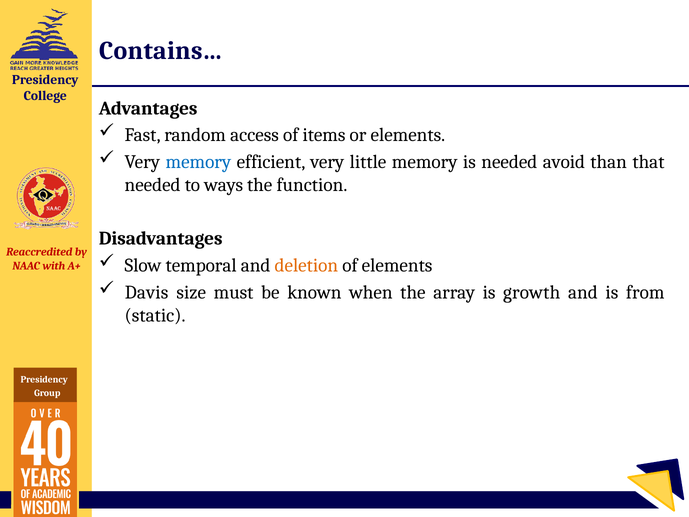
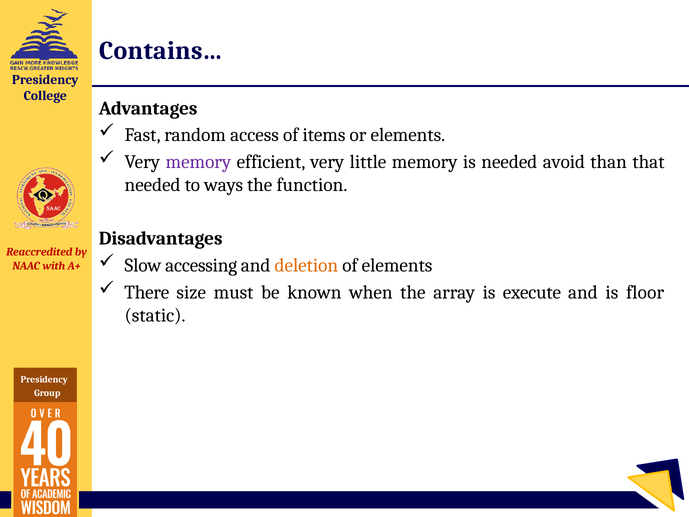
memory colour: blue -> purple (198, 162)
temporal: temporal -> accessing (201, 265)
Davis: Davis -> There (147, 292)
growth: growth -> execute (532, 292)
from: from -> floor (645, 292)
